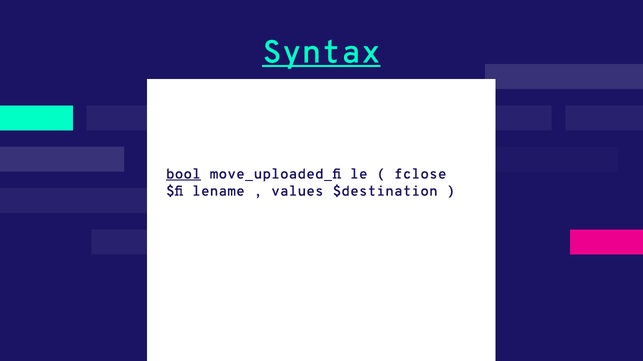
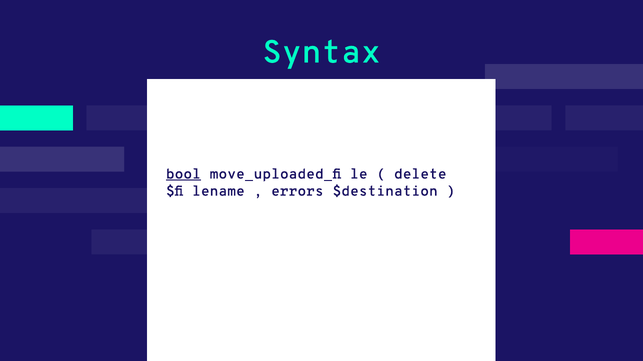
Syntax underline: present -> none (321, 52)
fclose: fclose -> delete (420, 174)
values: values -> errors (297, 191)
